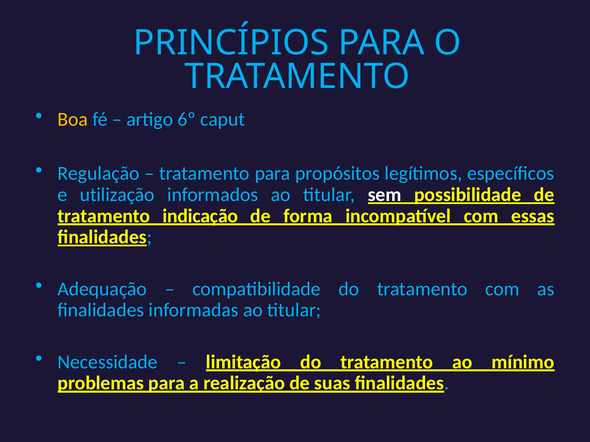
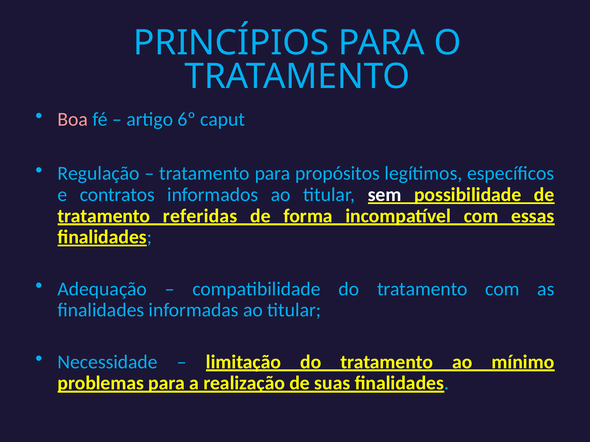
Boa colour: yellow -> pink (73, 119)
utilização: utilização -> contratos (117, 195)
indicação: indicação -> referidas (200, 216)
